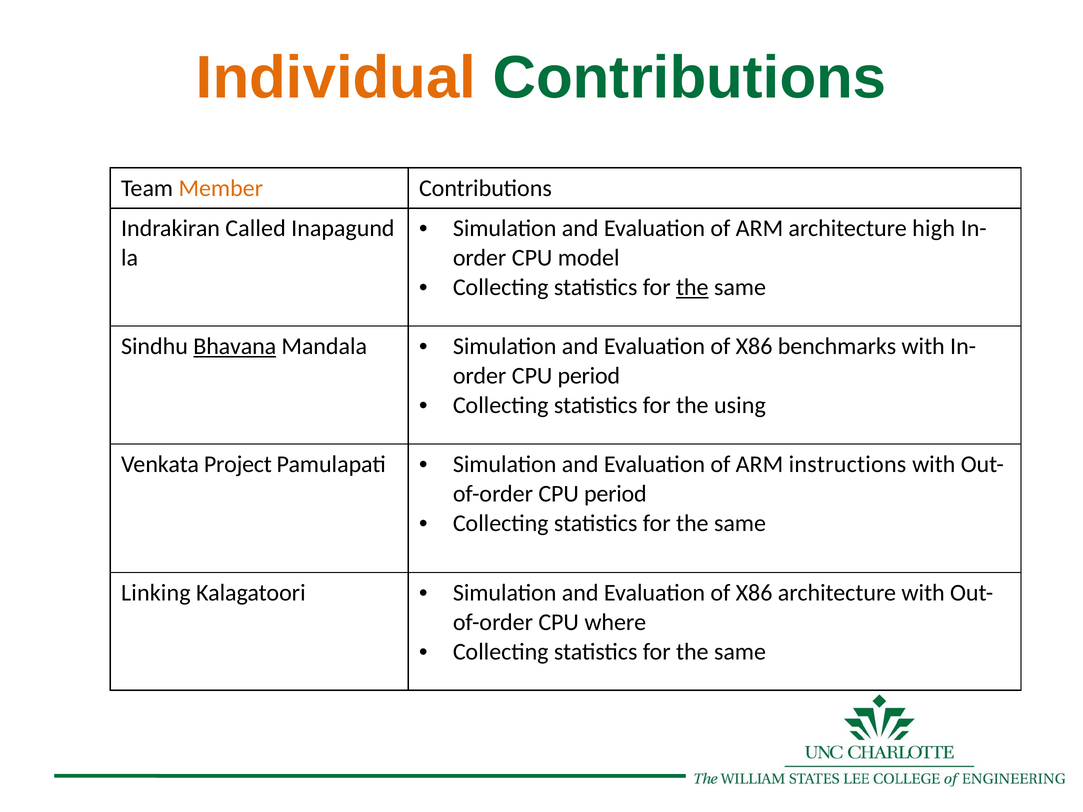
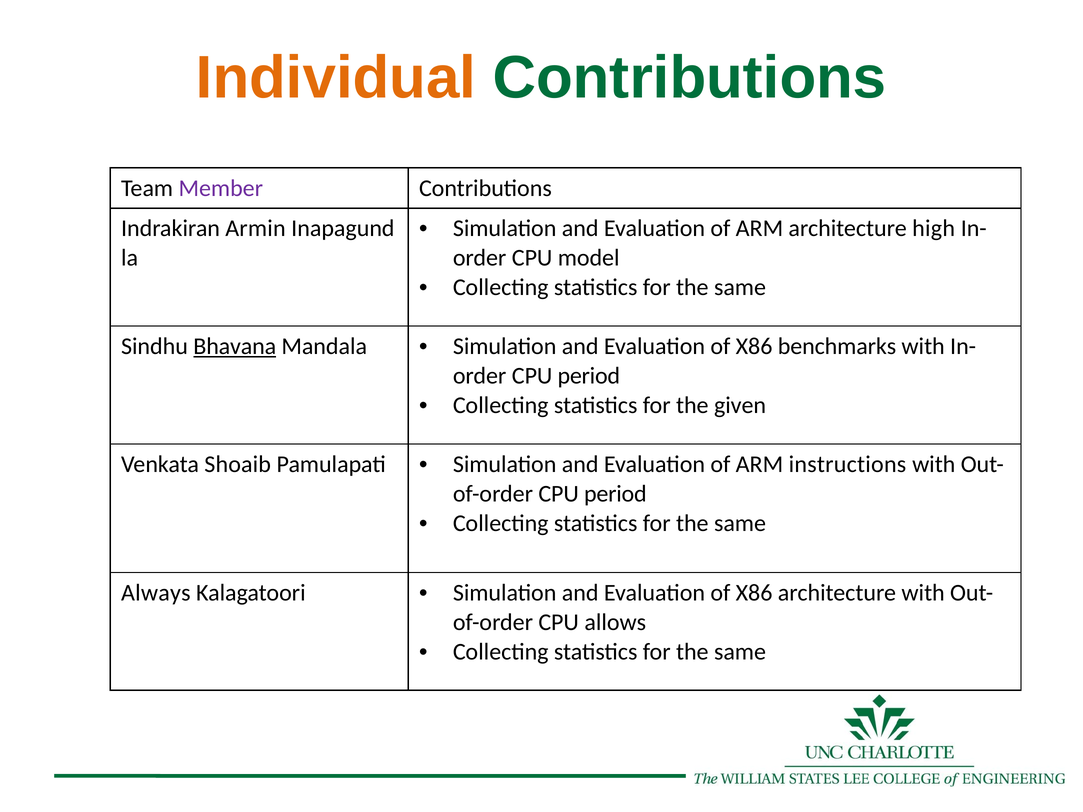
Member colour: orange -> purple (221, 188)
Called: Called -> Armin (255, 229)
the underline: present -> none (692, 287)
using: using -> given (740, 405)
Project: Project -> Shoaib (238, 464)
Linking: Linking -> Always (156, 593)
where: where -> allows (615, 622)
